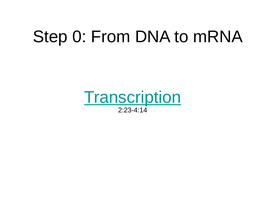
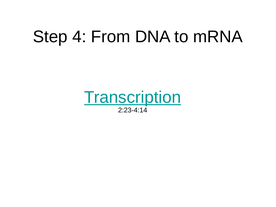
0: 0 -> 4 (79, 37)
